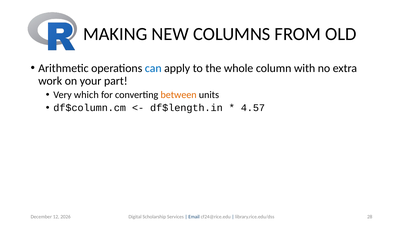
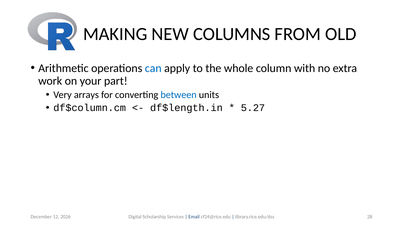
which: which -> arrays (86, 95)
between colour: orange -> blue (179, 95)
4.57: 4.57 -> 5.27 (253, 108)
